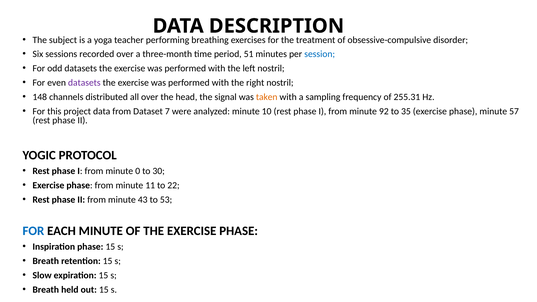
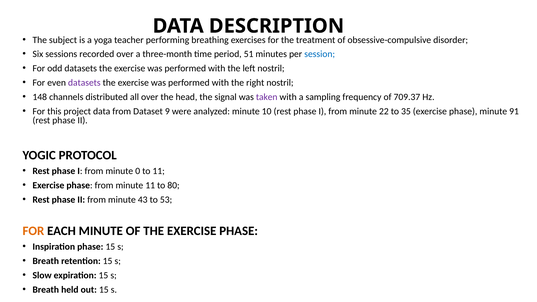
taken colour: orange -> purple (267, 97)
255.31: 255.31 -> 709.37 (407, 97)
7: 7 -> 9 (167, 111)
92: 92 -> 22 (384, 111)
57: 57 -> 91 (514, 111)
to 30: 30 -> 11 (159, 171)
22: 22 -> 80 (174, 185)
FOR colour: blue -> orange (33, 231)
